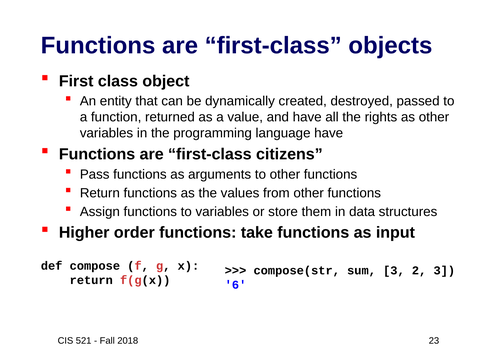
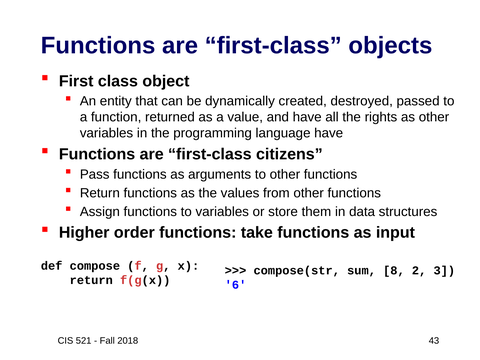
sum 3: 3 -> 8 (394, 270)
23: 23 -> 43 (434, 341)
